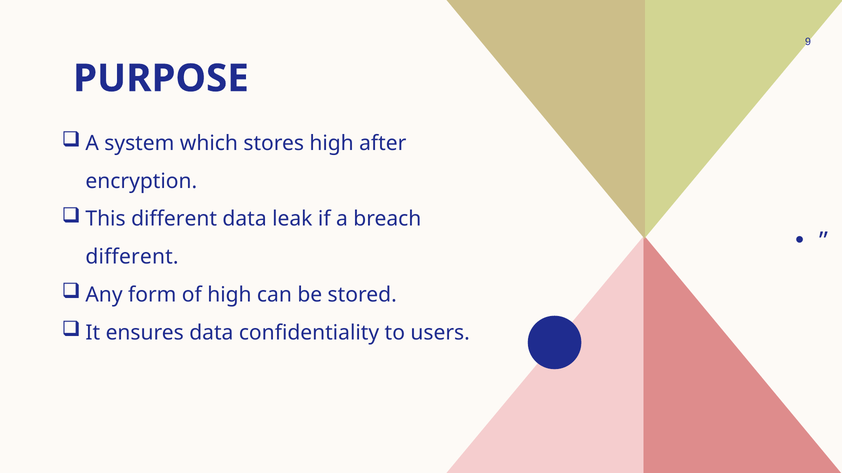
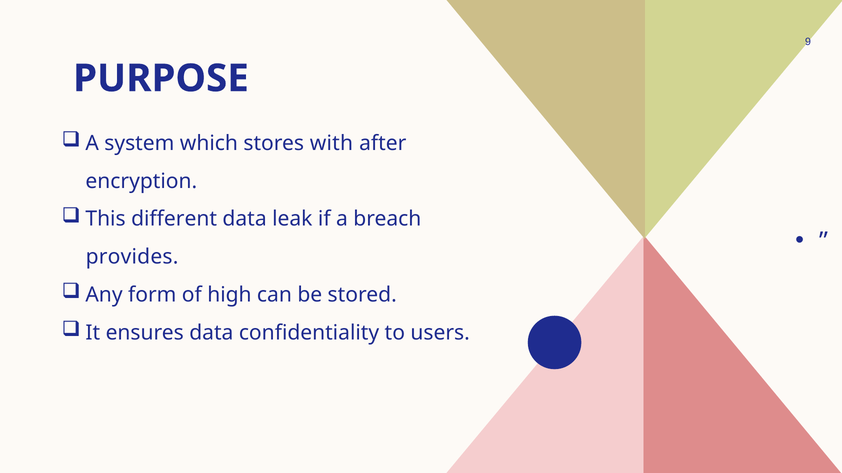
stores high: high -> with (331, 144)
different: different -> provides (132, 257)
